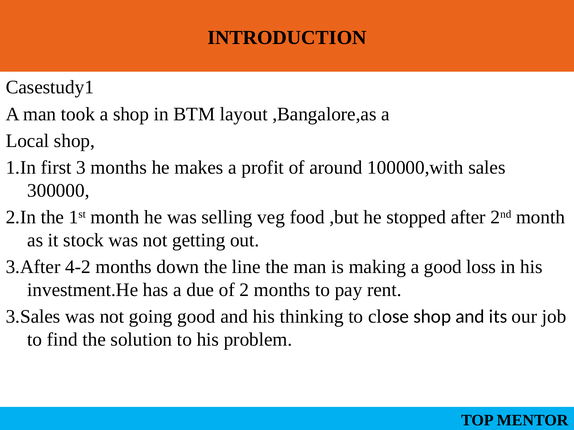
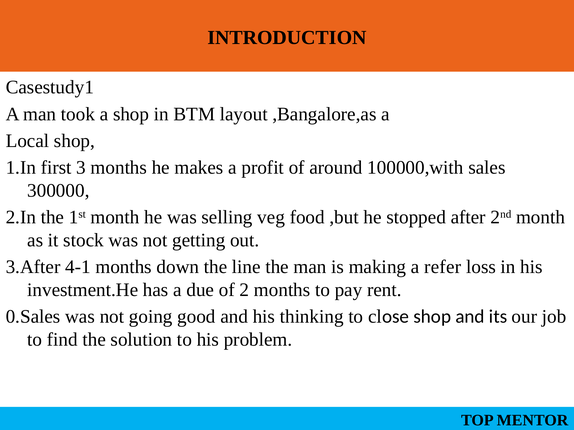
4-2: 4-2 -> 4-1 (78, 267)
a good: good -> refer (443, 267)
3.Sales: 3.Sales -> 0.Sales (33, 317)
